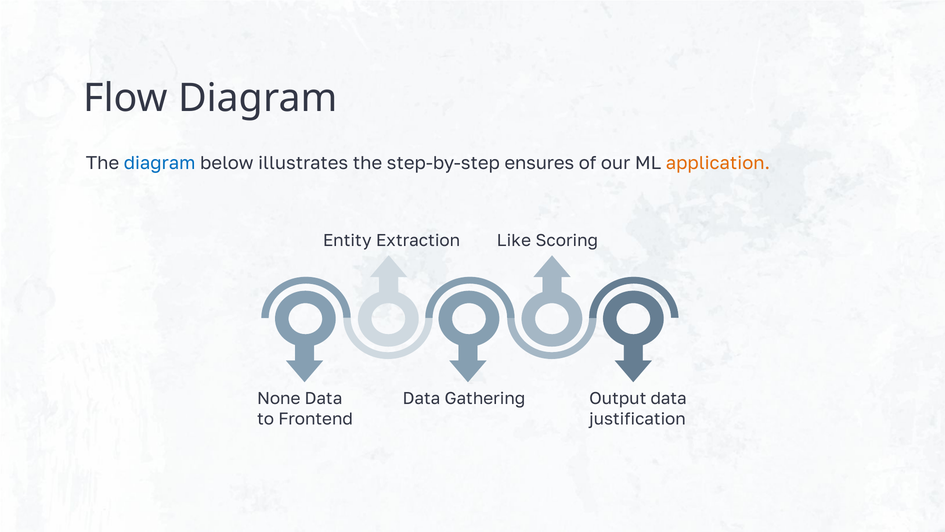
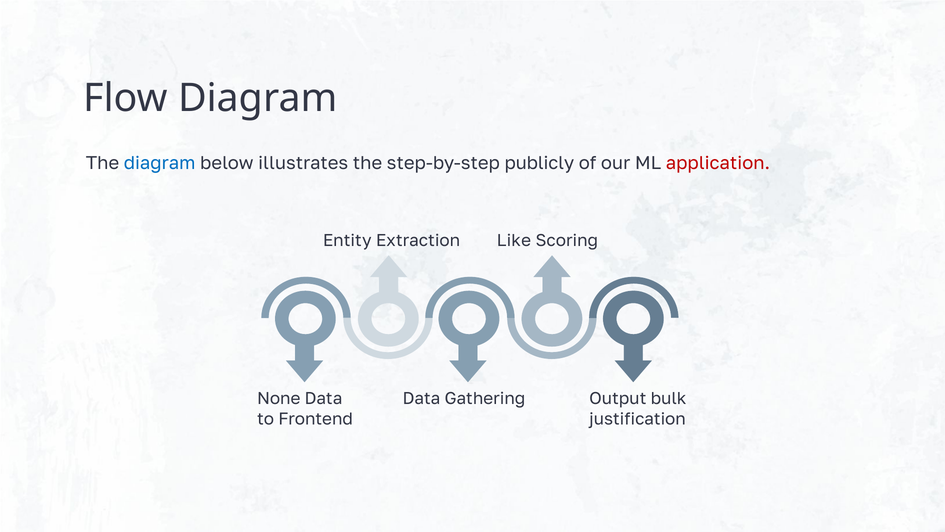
ensures: ensures -> publicly (539, 163)
application colour: orange -> red (718, 163)
Output data: data -> bulk (669, 398)
